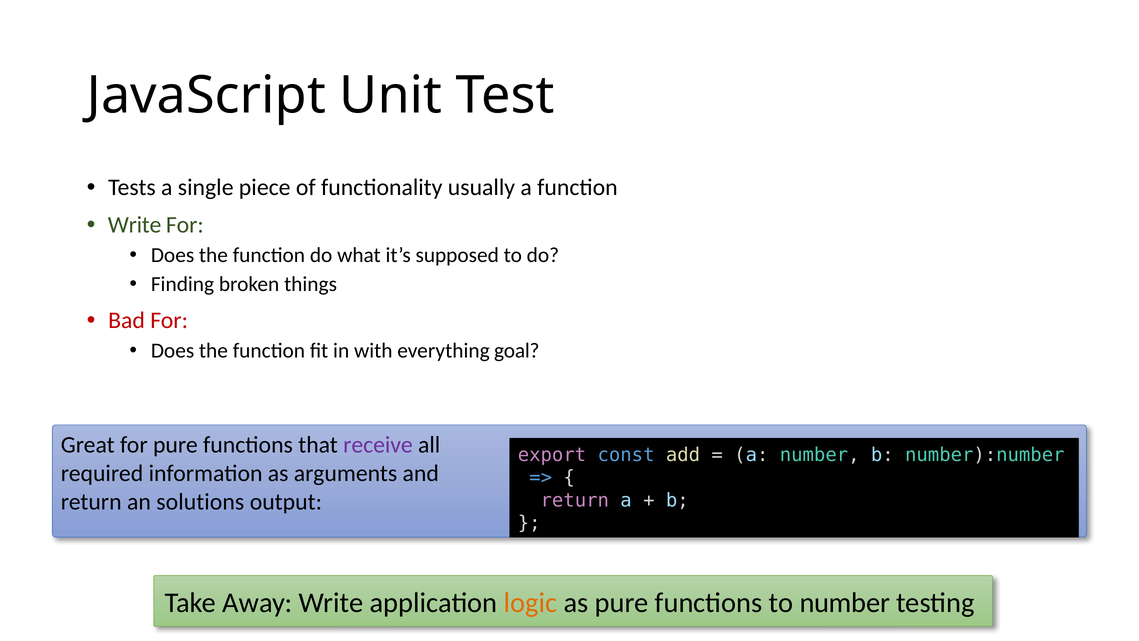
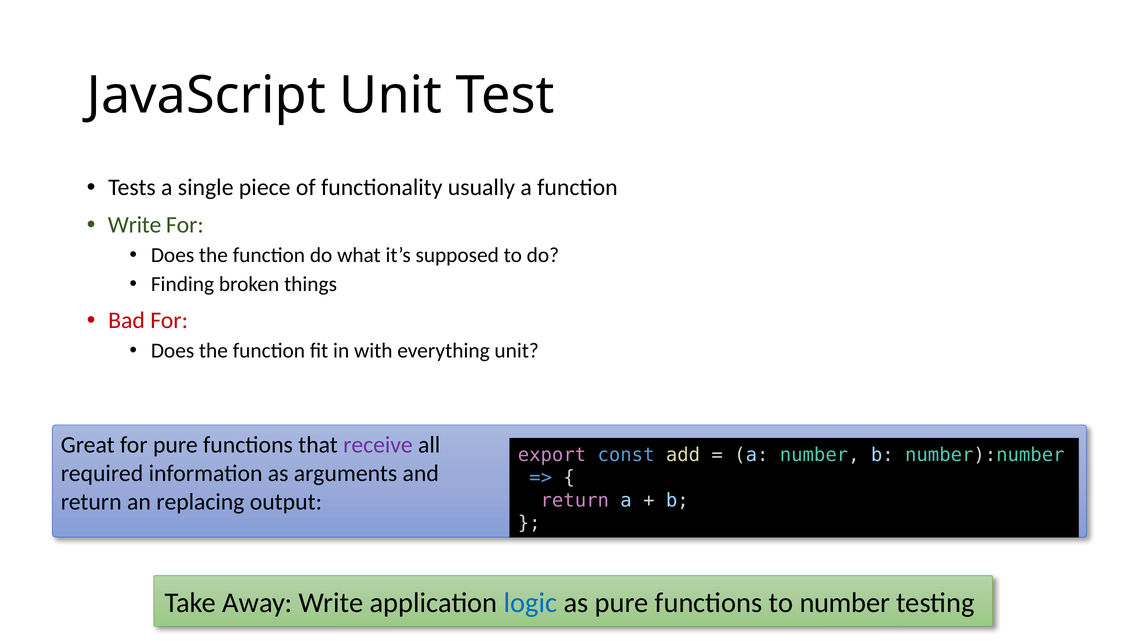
everything goal: goal -> unit (517, 351)
solutions: solutions -> replacing (200, 502)
logic colour: orange -> blue (531, 603)
